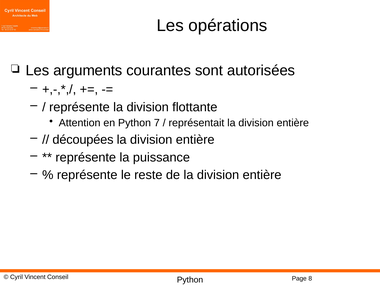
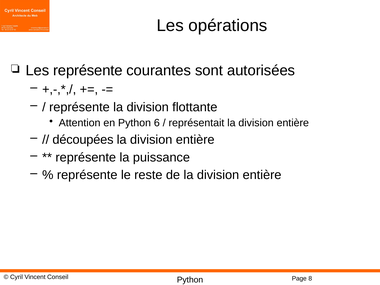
Les arguments: arguments -> représente (88, 71)
7: 7 -> 6 (157, 123)
